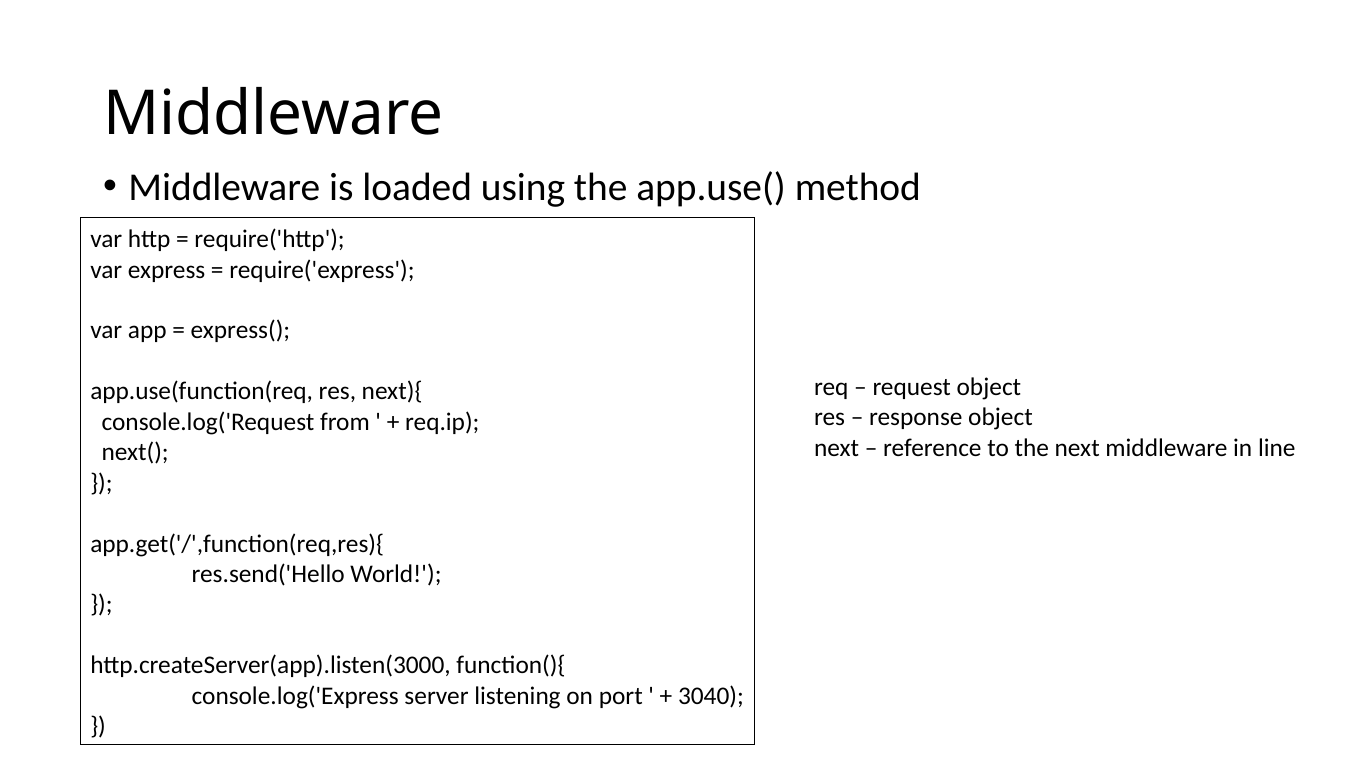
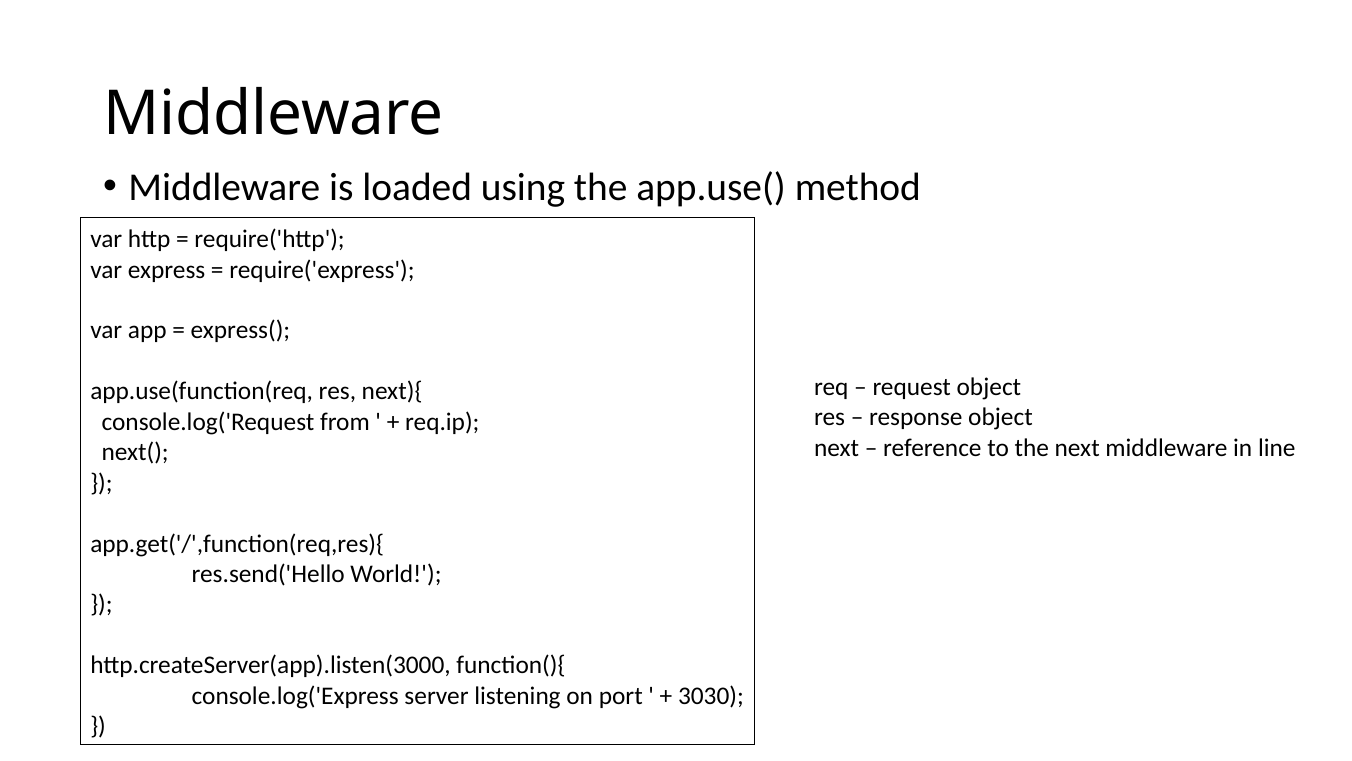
3040: 3040 -> 3030 (711, 695)
